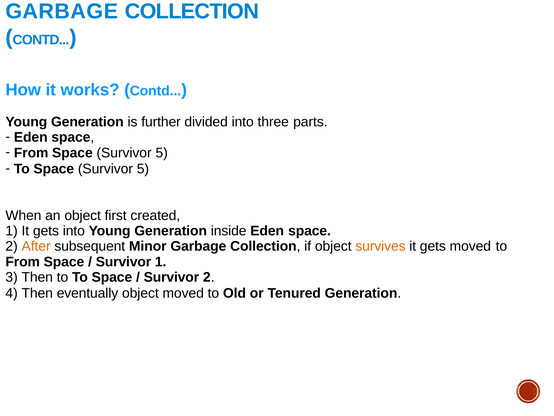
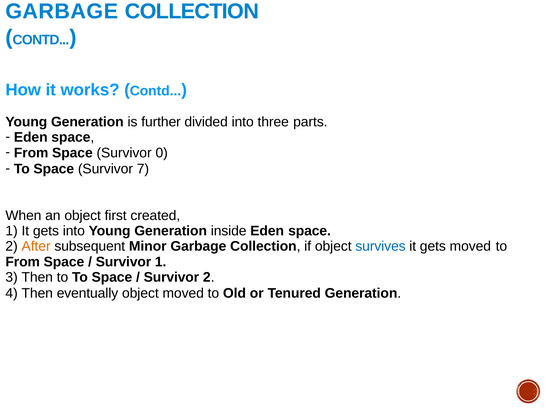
From Space Survivor 5: 5 -> 0 (162, 153)
To Space Survivor 5: 5 -> 7 (143, 169)
survives colour: orange -> blue (381, 246)
